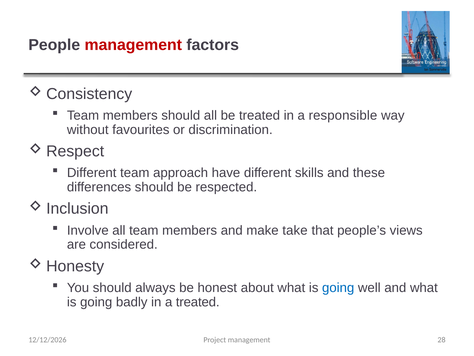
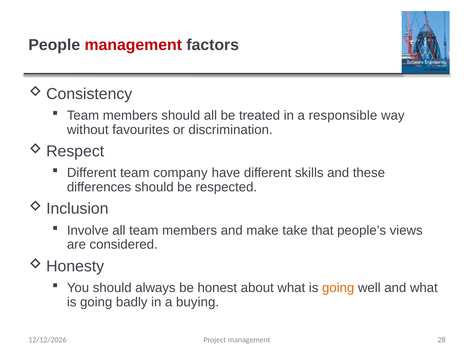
approach: approach -> company (180, 173)
going colour: blue -> orange (338, 287)
a treated: treated -> buying (198, 302)
